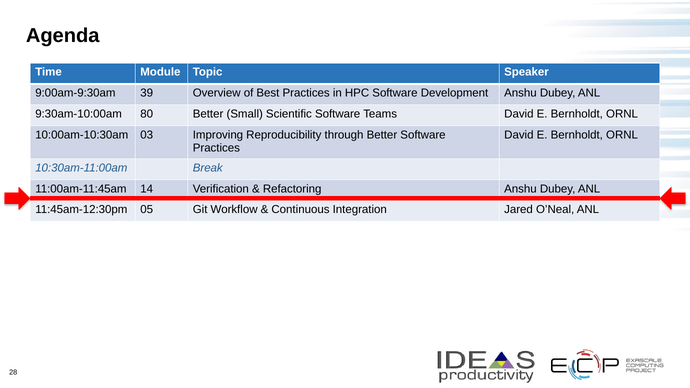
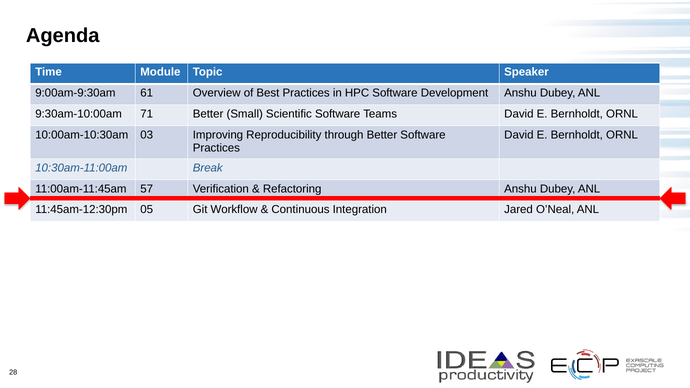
39: 39 -> 61 (147, 93)
80: 80 -> 71 (147, 114)
14: 14 -> 57 (147, 189)
